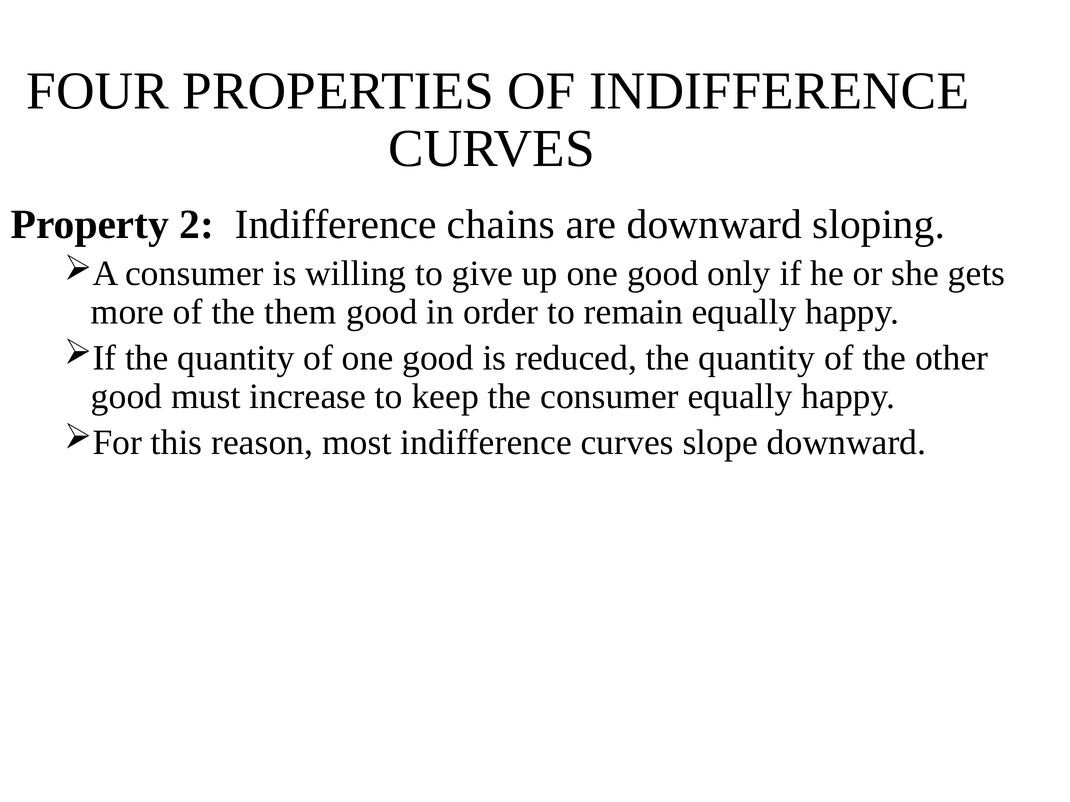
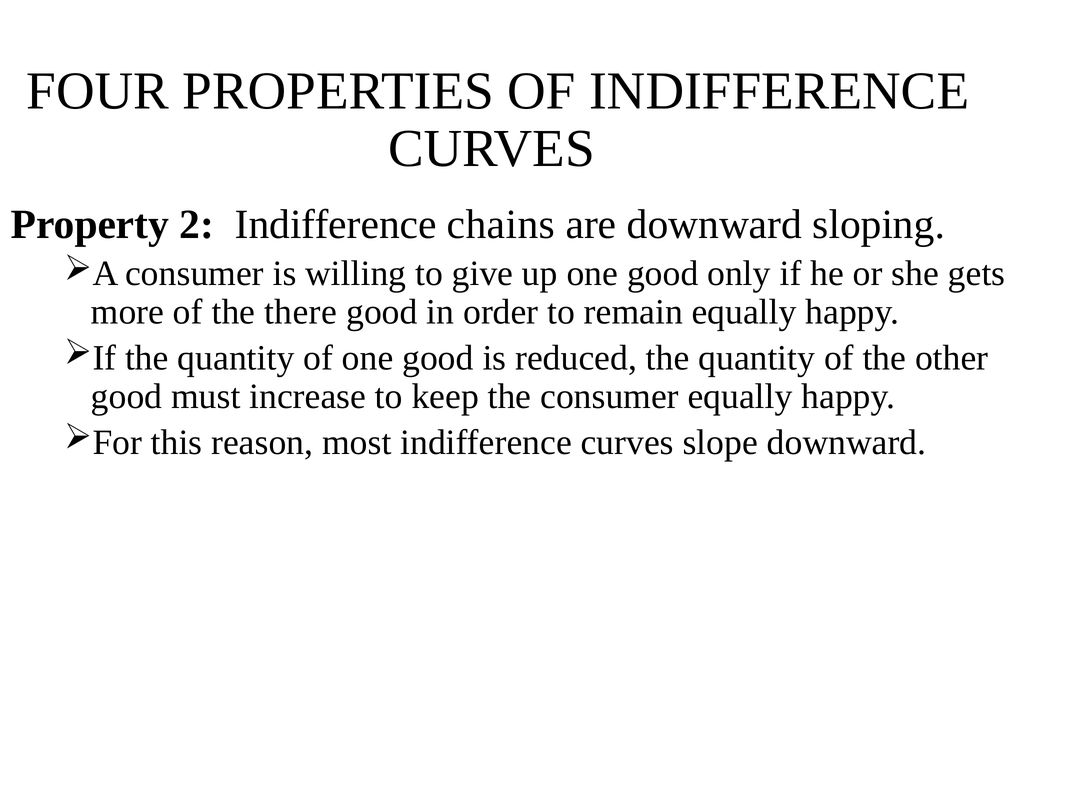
them: them -> there (301, 312)
